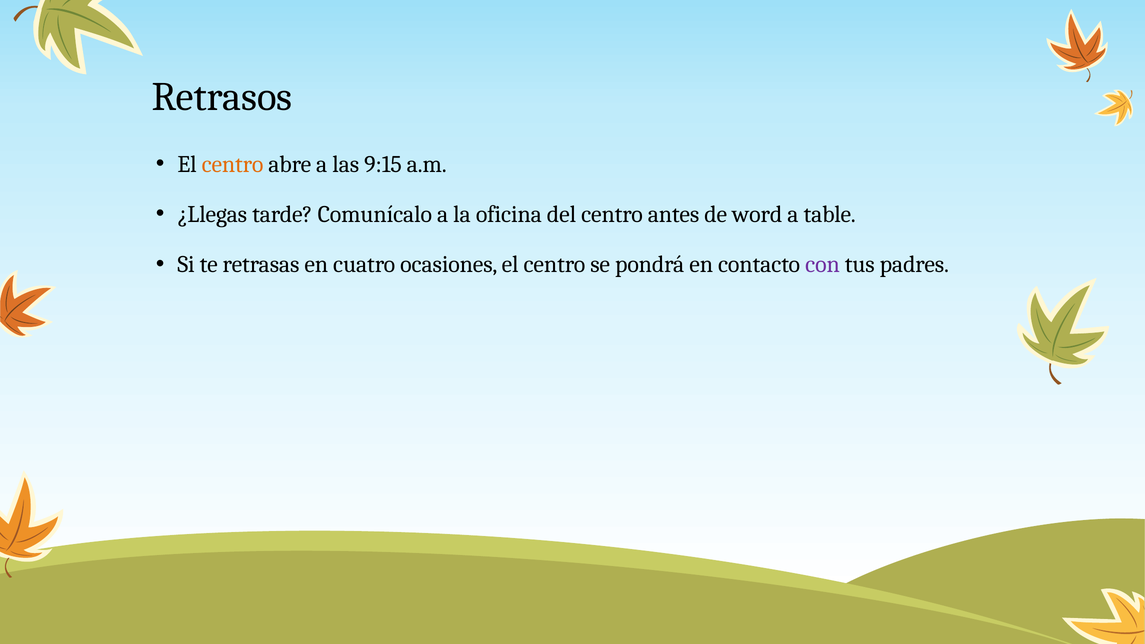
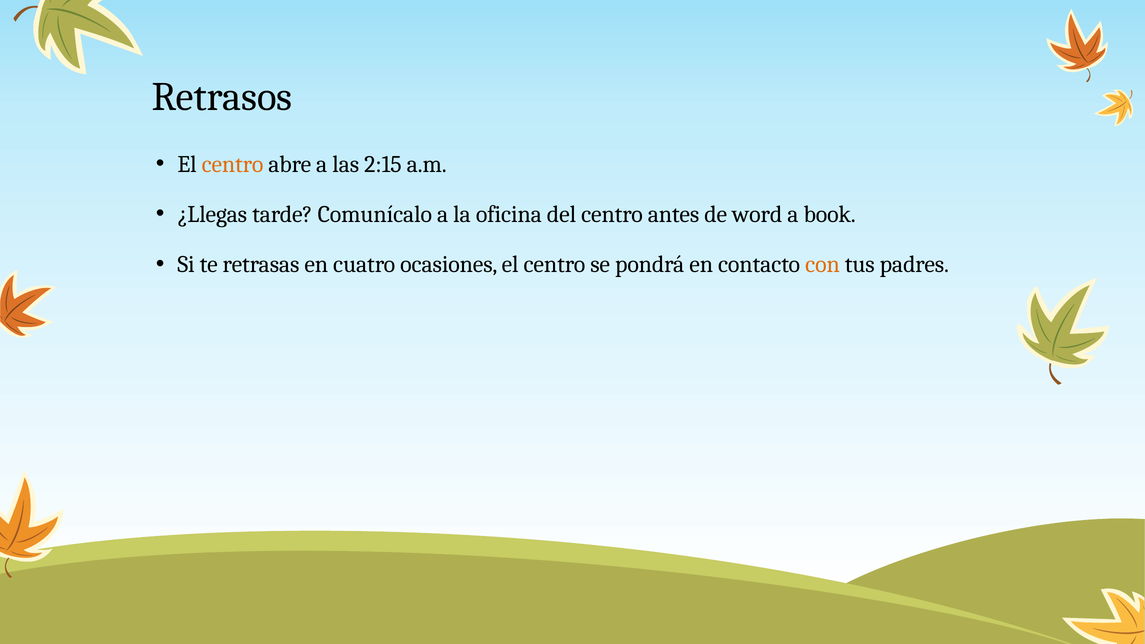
9:15: 9:15 -> 2:15 (383, 164)
table: table -> book (830, 214)
con colour: purple -> orange (822, 265)
